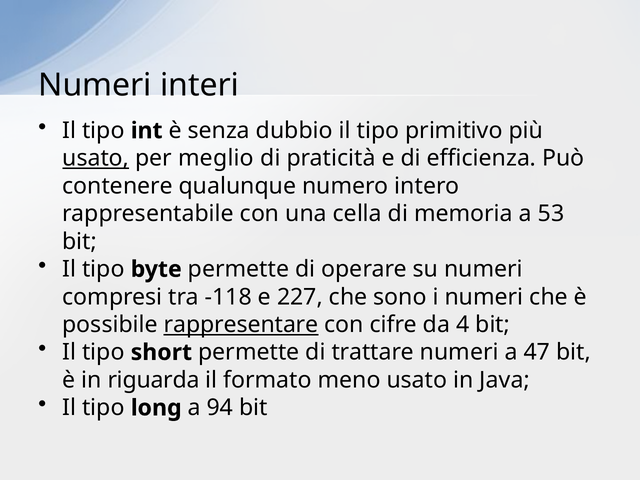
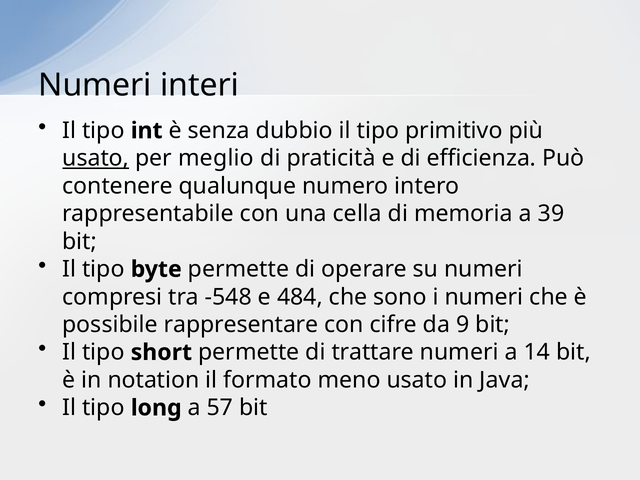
53: 53 -> 39 (551, 214)
-118: -118 -> -548 (228, 297)
227: 227 -> 484 (300, 297)
rappresentare underline: present -> none (241, 325)
4: 4 -> 9 (463, 325)
47: 47 -> 14 (537, 352)
riguarda: riguarda -> notation (153, 380)
94: 94 -> 57 (220, 408)
